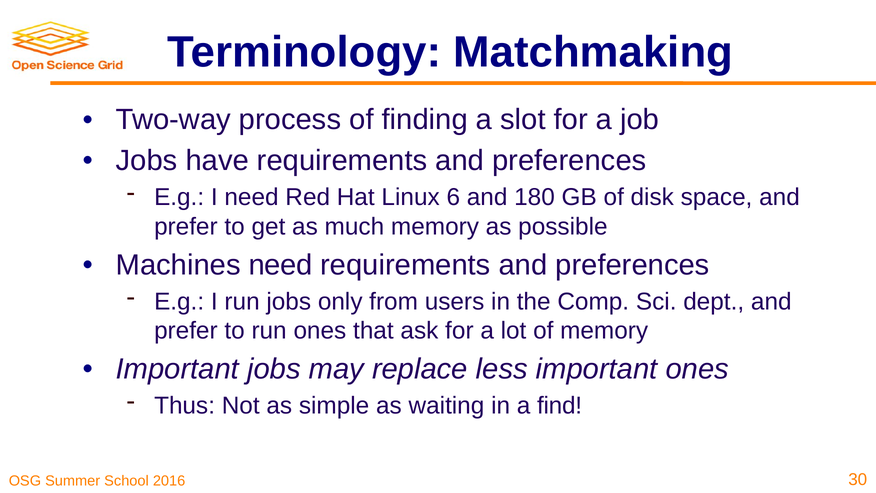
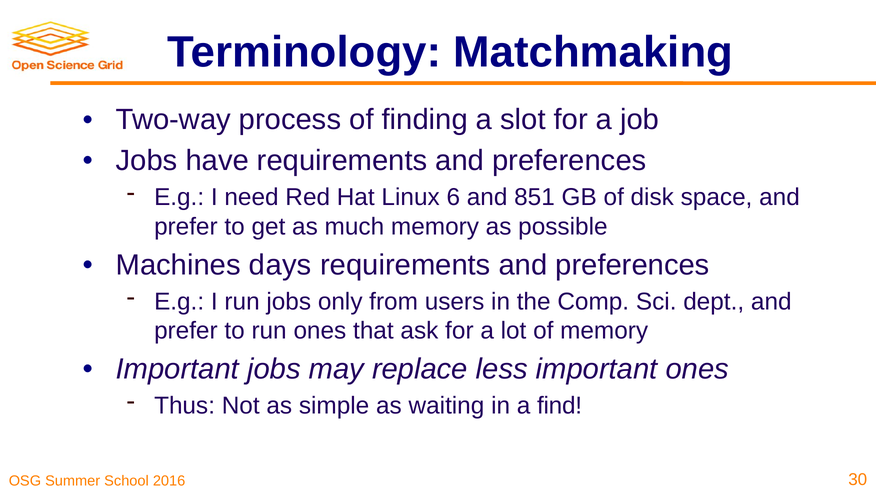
180: 180 -> 851 (534, 197)
Machines need: need -> days (280, 265)
